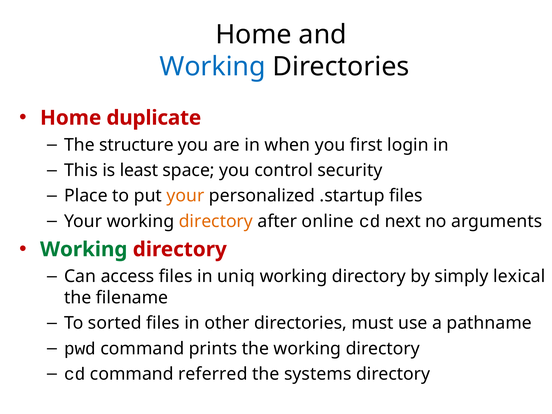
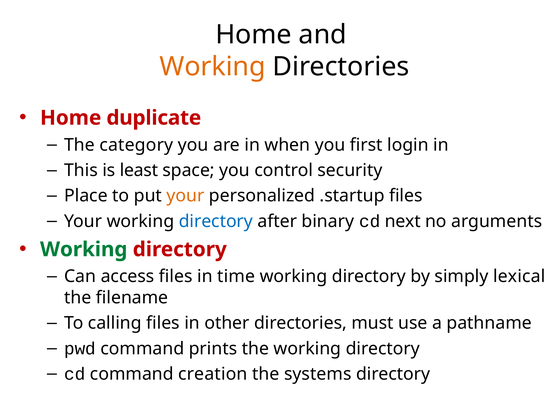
Working colour: blue -> orange (213, 67)
structure: structure -> category (136, 145)
directory colour: orange -> blue (216, 221)
online: online -> binary (328, 221)
uniq: uniq -> time (236, 277)
sorted: sorted -> calling (115, 323)
referred: referred -> creation (213, 374)
